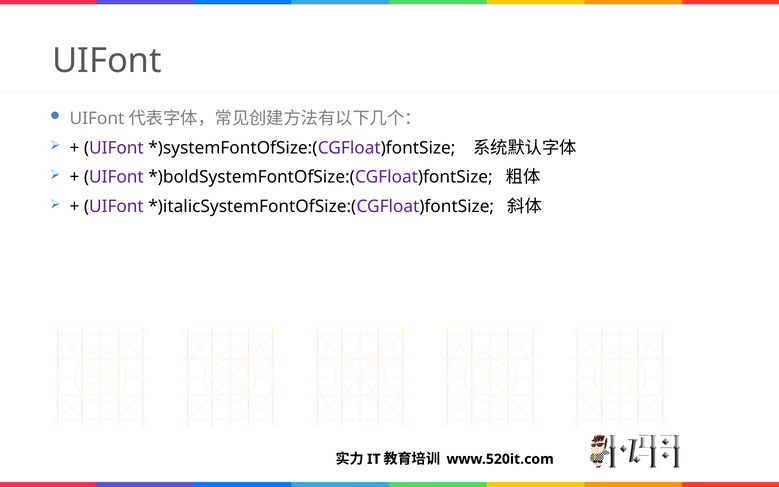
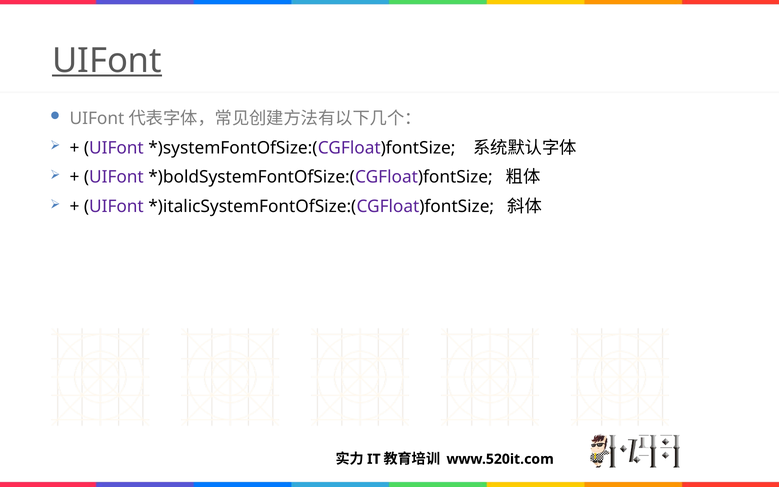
UIFont underline: none -> present (107, 61)
